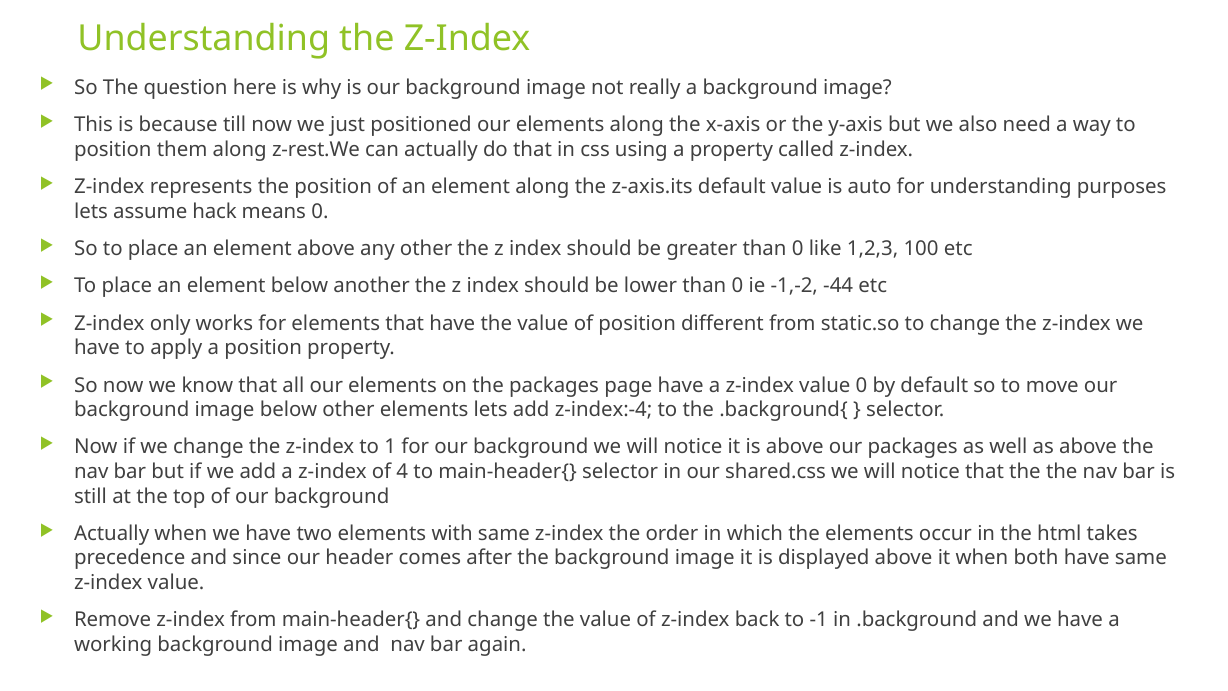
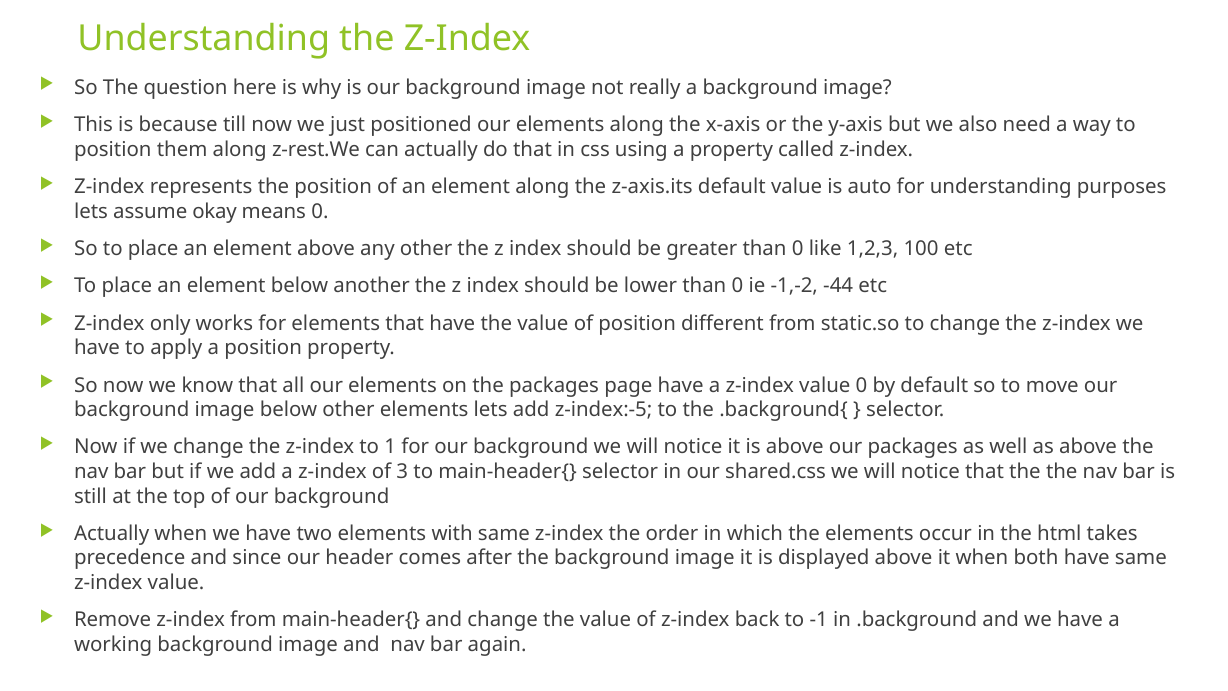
hack: hack -> okay (215, 211)
z-index:-4: z-index:-4 -> z-index:-5 (604, 410)
4: 4 -> 3 (402, 472)
